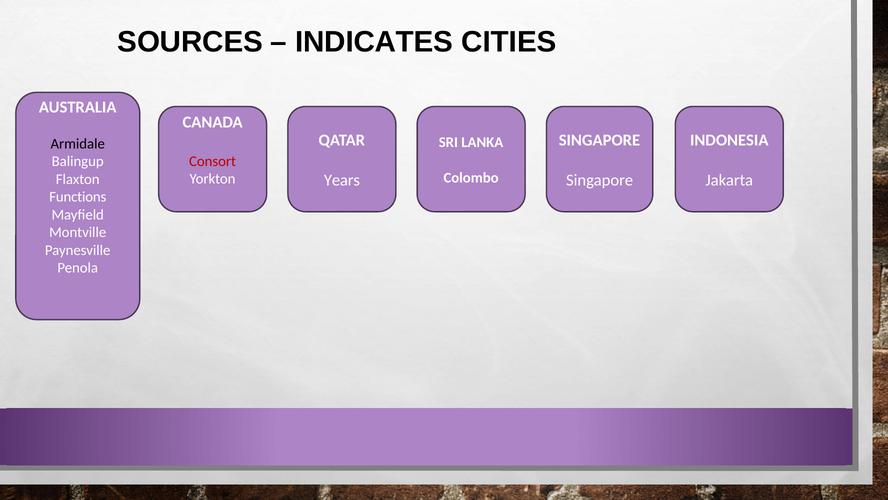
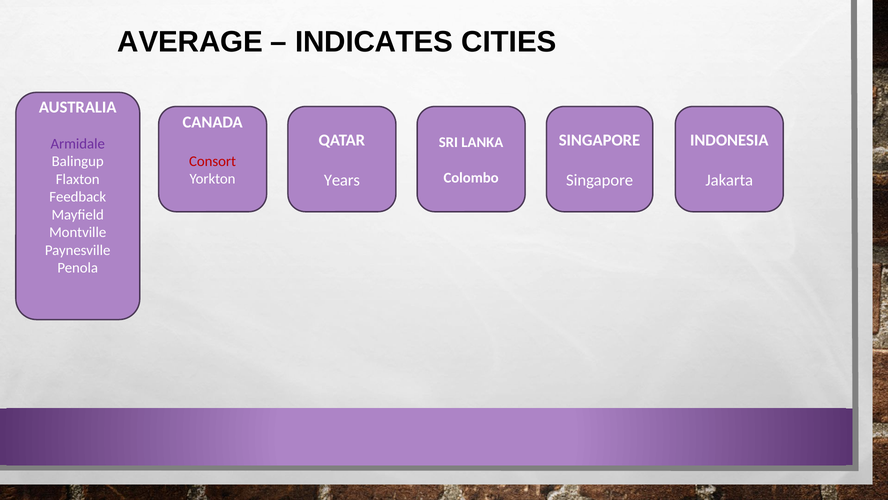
SOURCES: SOURCES -> AVERAGE (190, 42)
Armidale colour: black -> purple (78, 144)
Functions: Functions -> Feedback (78, 197)
